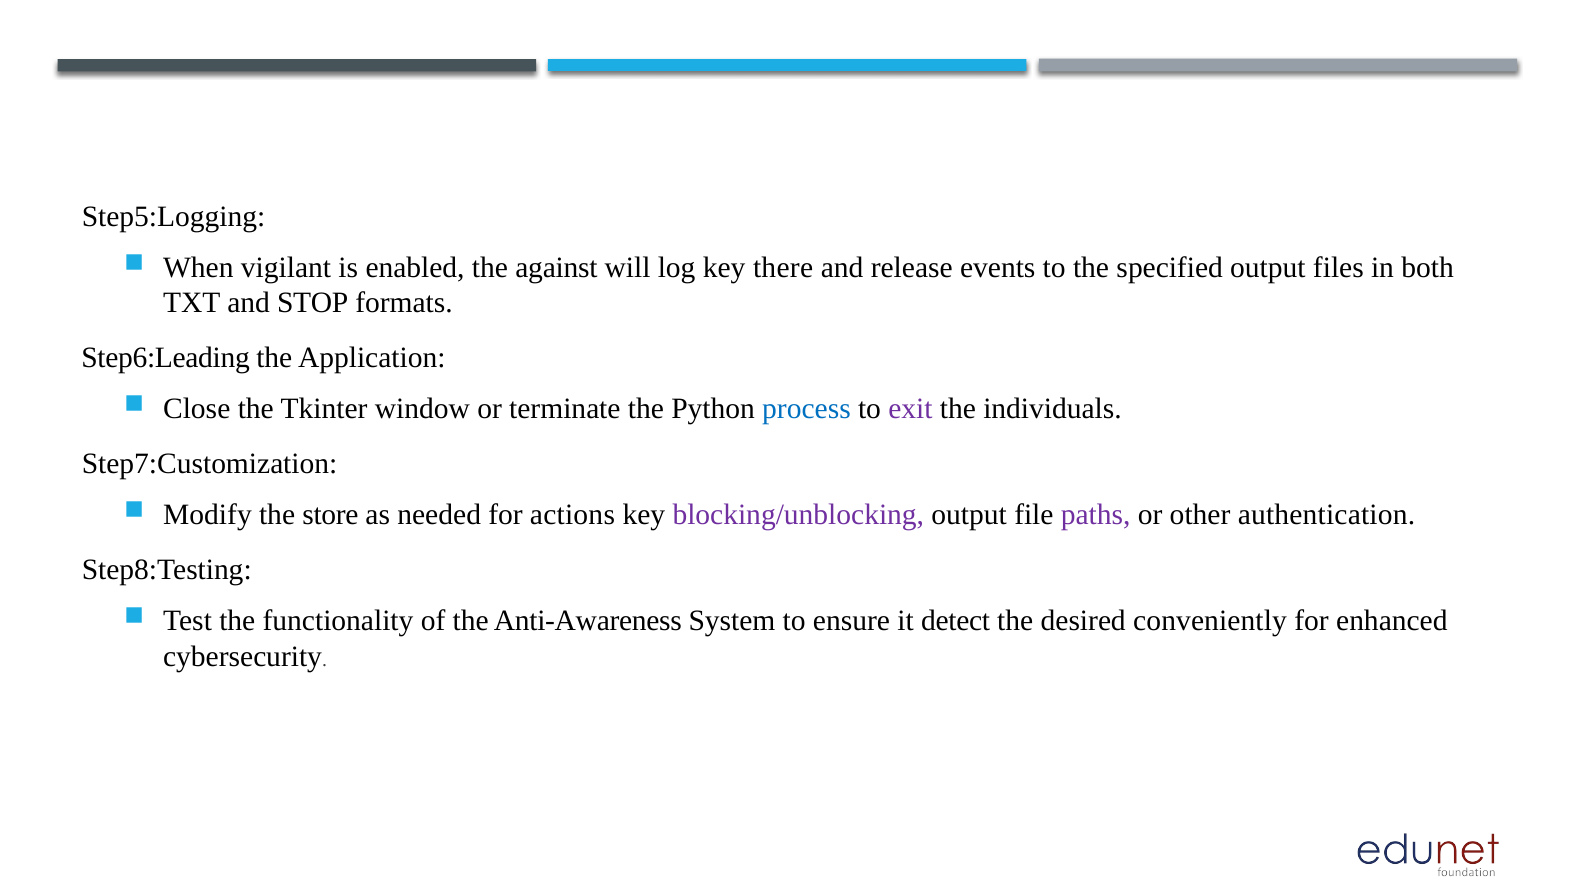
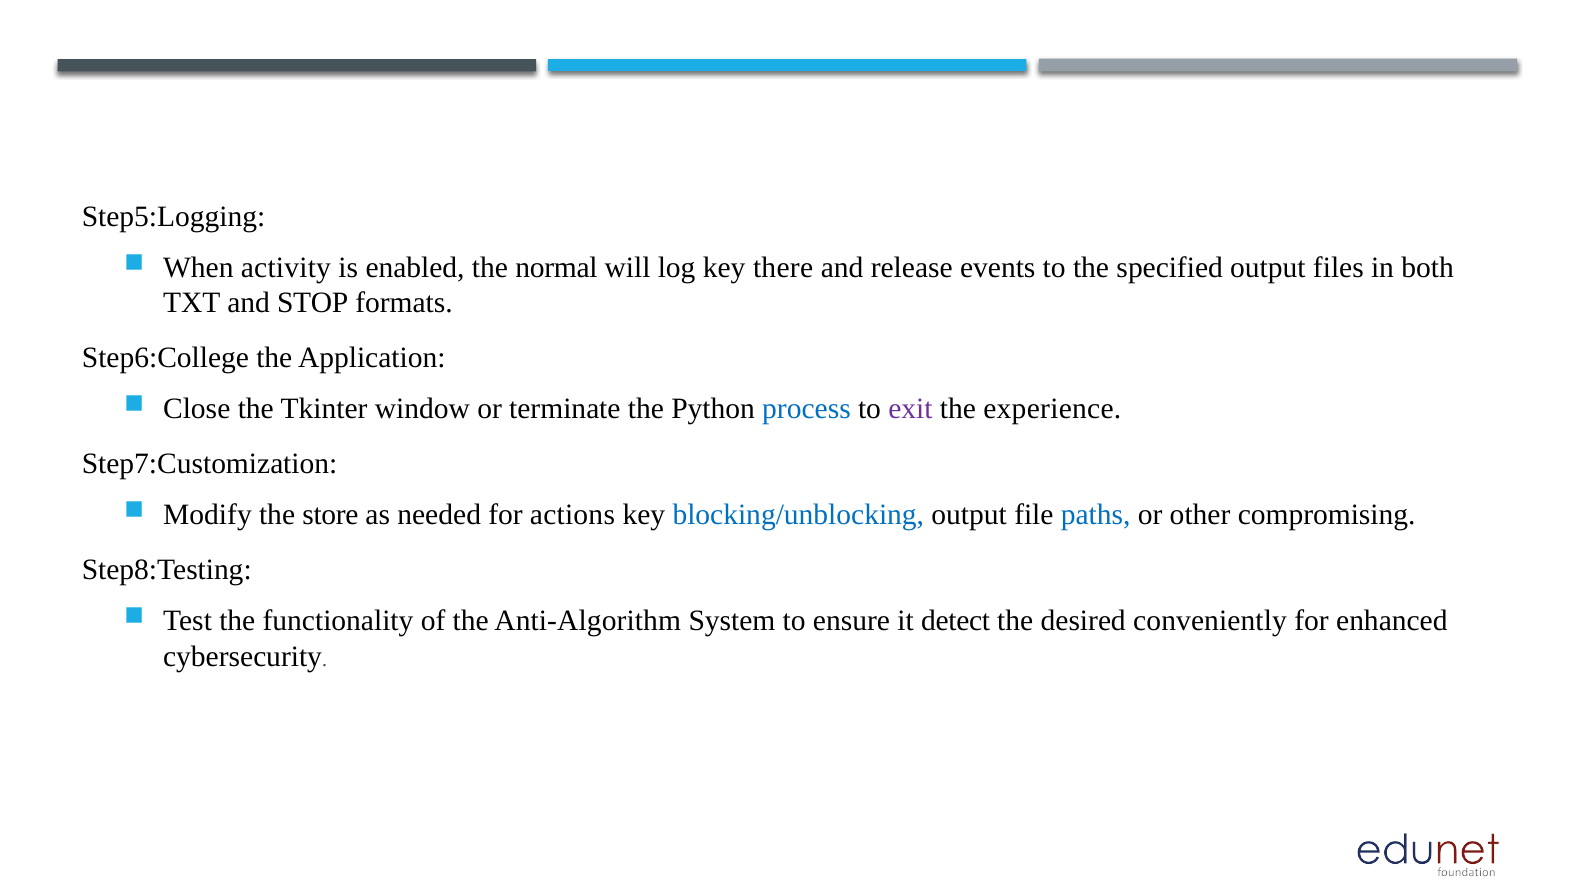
vigilant: vigilant -> activity (286, 268)
against: against -> normal (556, 268)
Step6:Leading: Step6:Leading -> Step6:College (165, 358)
individuals: individuals -> experience (1052, 409)
blocking/unblocking colour: purple -> blue (798, 515)
paths colour: purple -> blue (1096, 515)
authentication: authentication -> compromising (1327, 515)
Anti-Awareness: Anti-Awareness -> Anti-Algorithm (588, 621)
